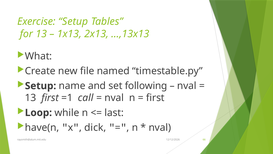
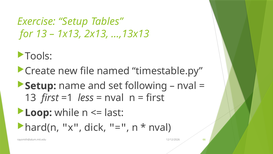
What: What -> Tools (38, 56)
call: call -> less (86, 98)
have(n: have(n -> hard(n (42, 127)
